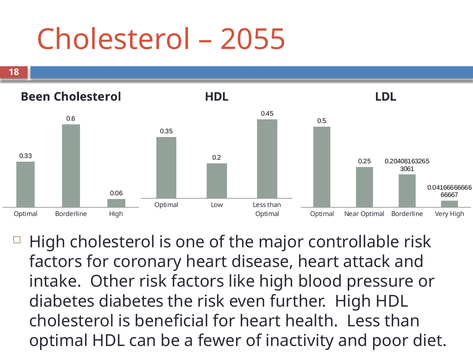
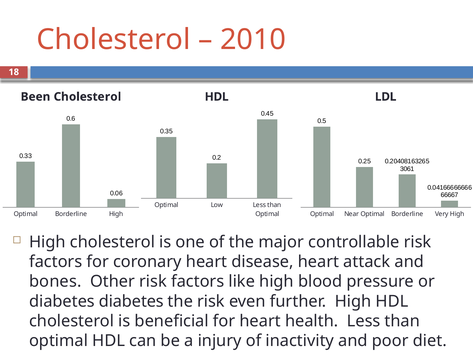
2055: 2055 -> 2010 (253, 39)
intake: intake -> bones (55, 281)
fewer: fewer -> injury (220, 340)
